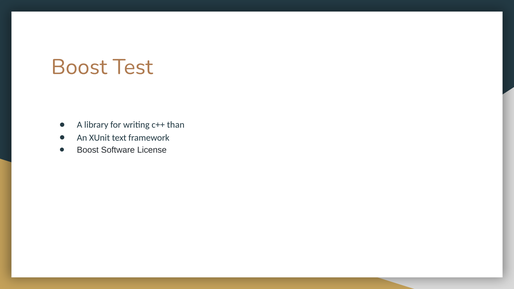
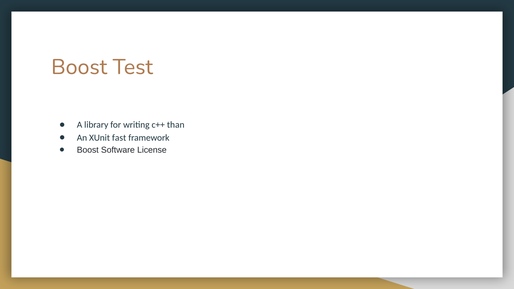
text: text -> fast (119, 138)
